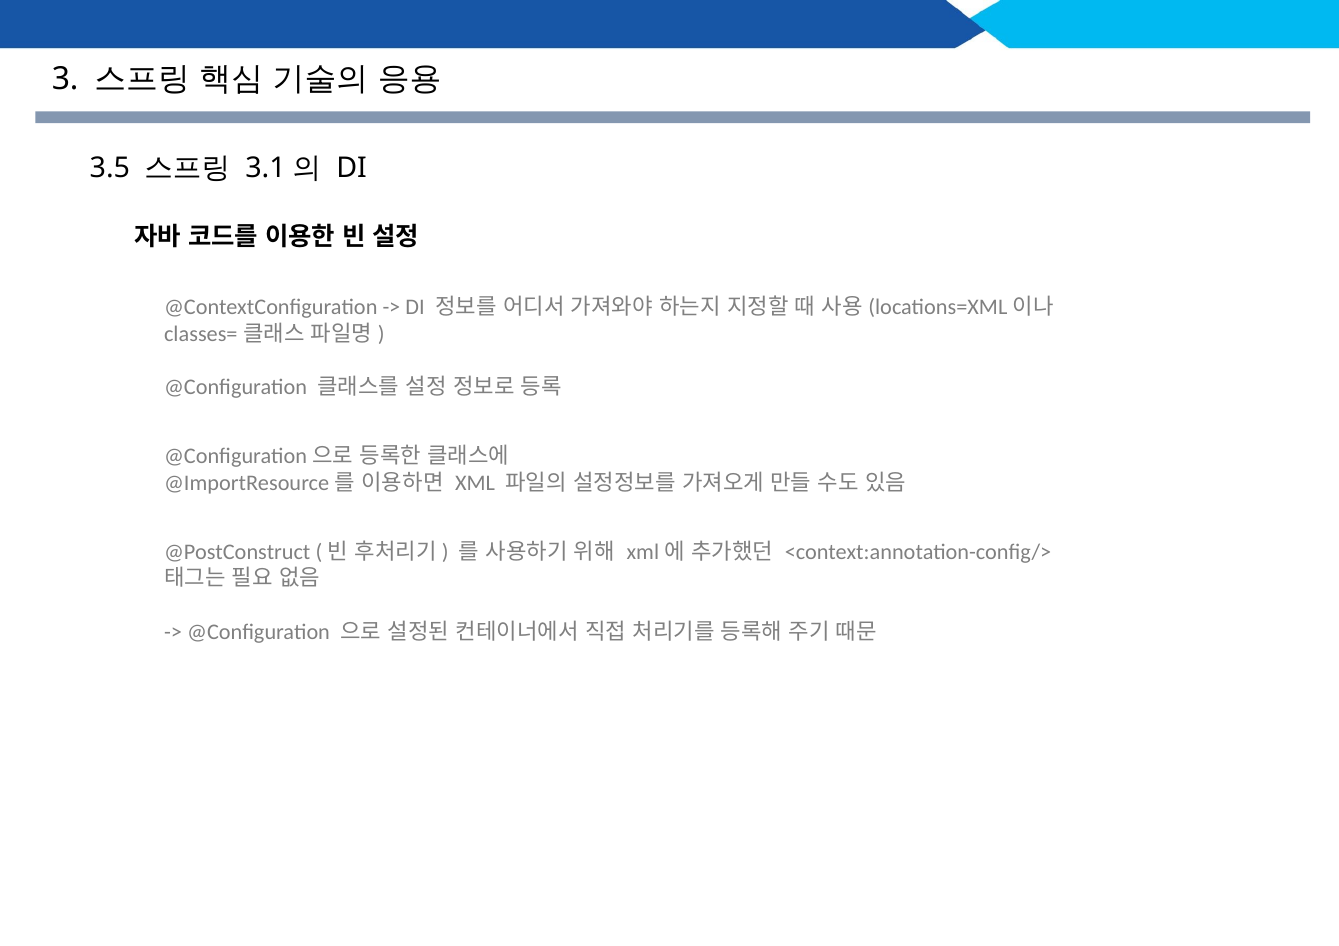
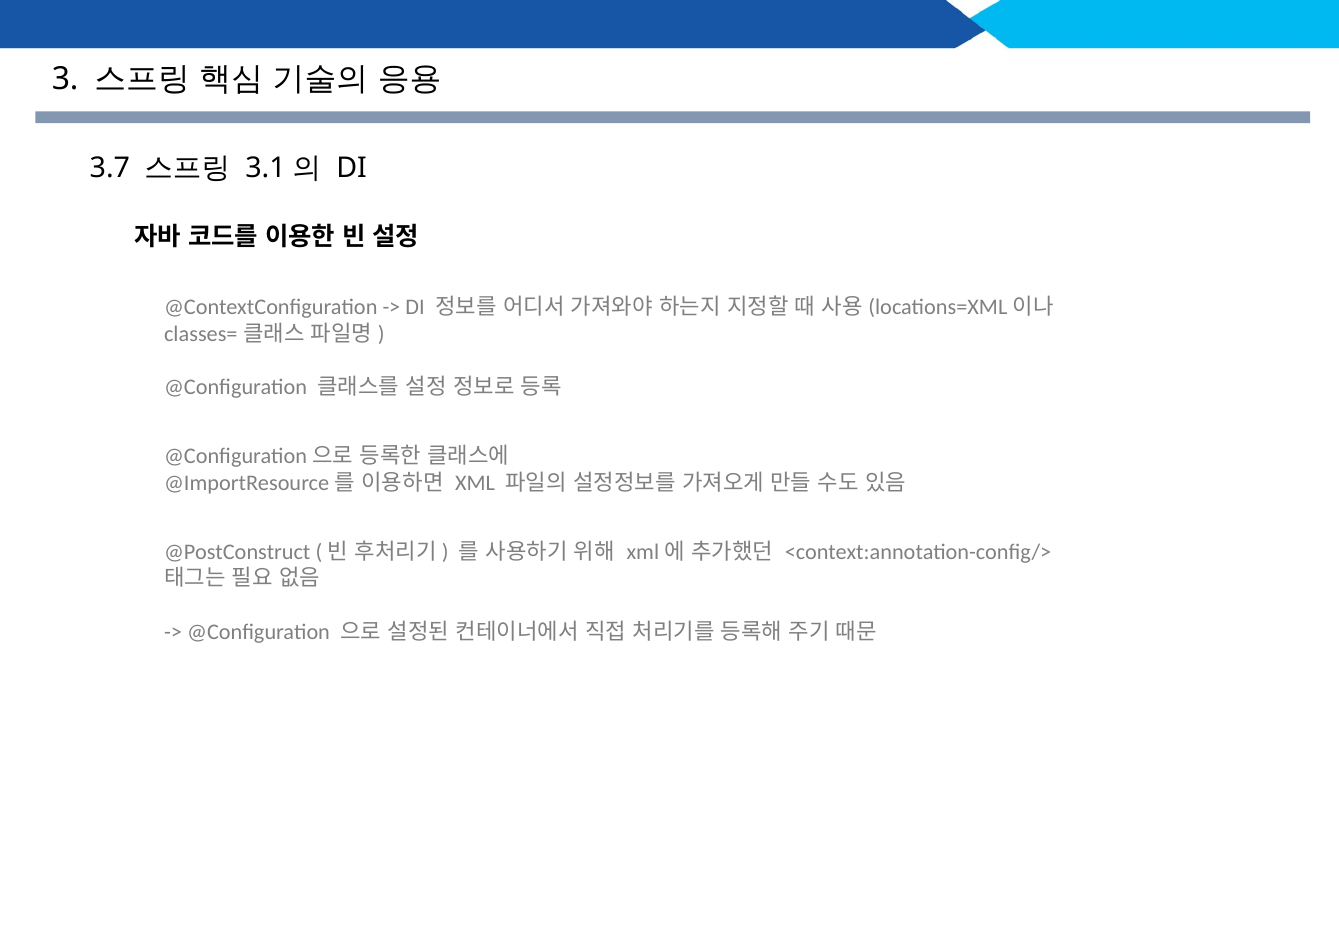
3.5: 3.5 -> 3.7 (110, 168)
